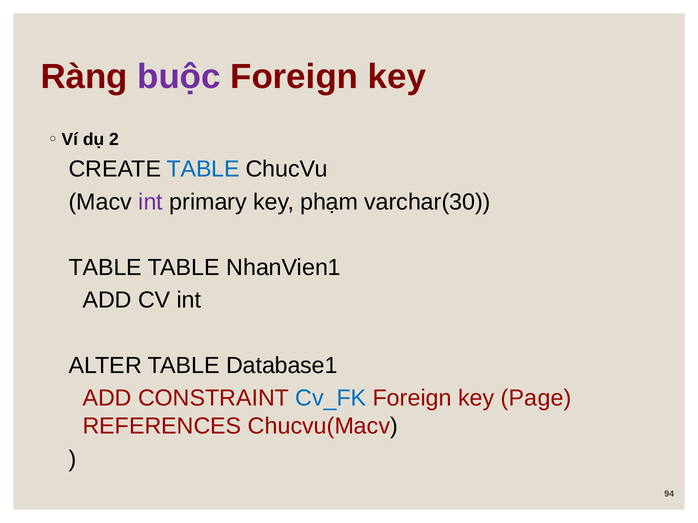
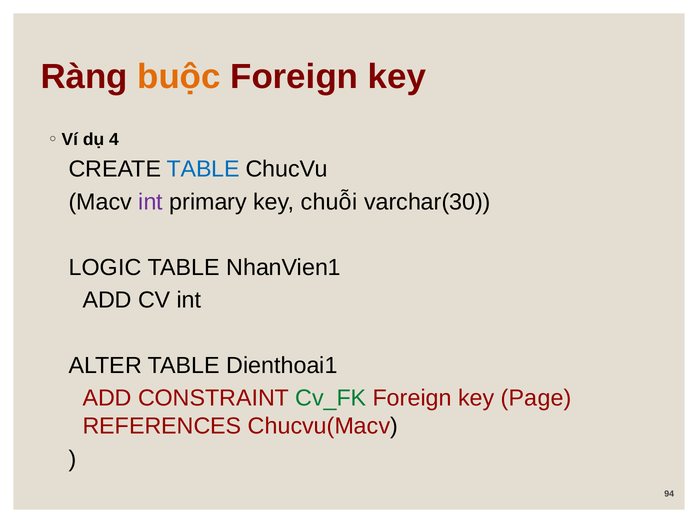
buộc colour: purple -> orange (179, 77)
2: 2 -> 4 (114, 140)
phạm: phạm -> chuỗi (329, 202)
TABLE: TABLE -> LOGIC (105, 268)
Database1: Database1 -> Dienthoai1 (282, 366)
Cv_FK colour: blue -> green (331, 399)
